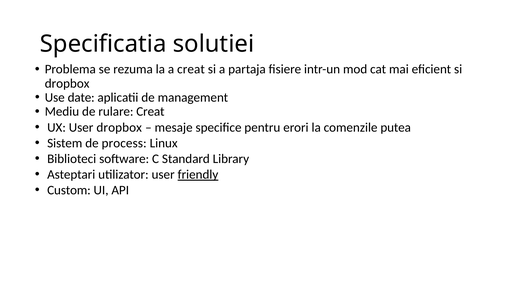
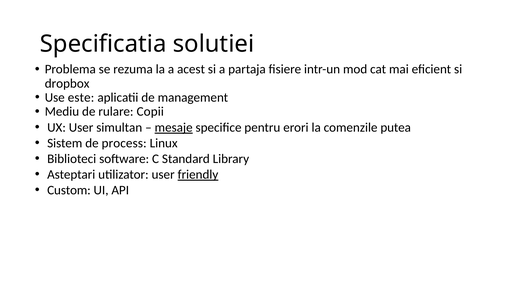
a creat: creat -> acest (191, 69)
date: date -> este (81, 98)
rulare Creat: Creat -> Copii (150, 112)
User dropbox: dropbox -> simultan (119, 128)
mesaje underline: none -> present (174, 128)
